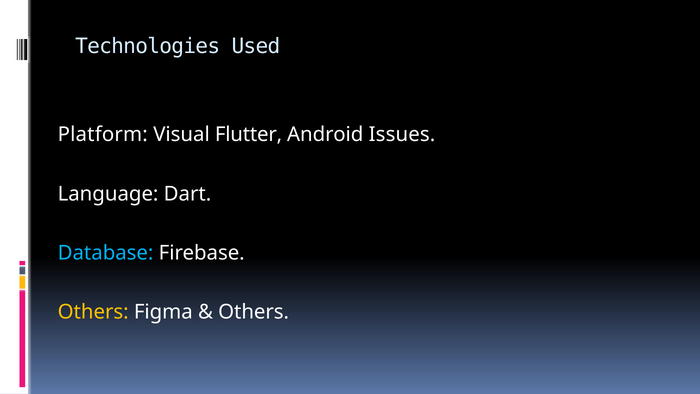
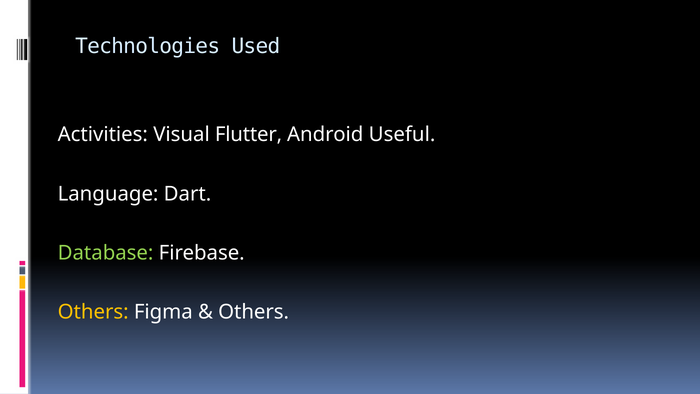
Platform: Platform -> Activities (103, 135)
Issues: Issues -> Useful (402, 135)
Database colour: light blue -> light green (106, 253)
